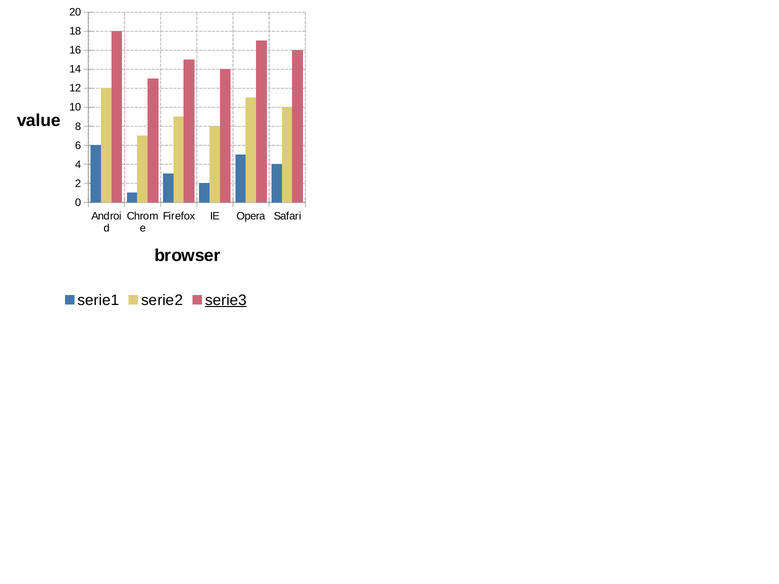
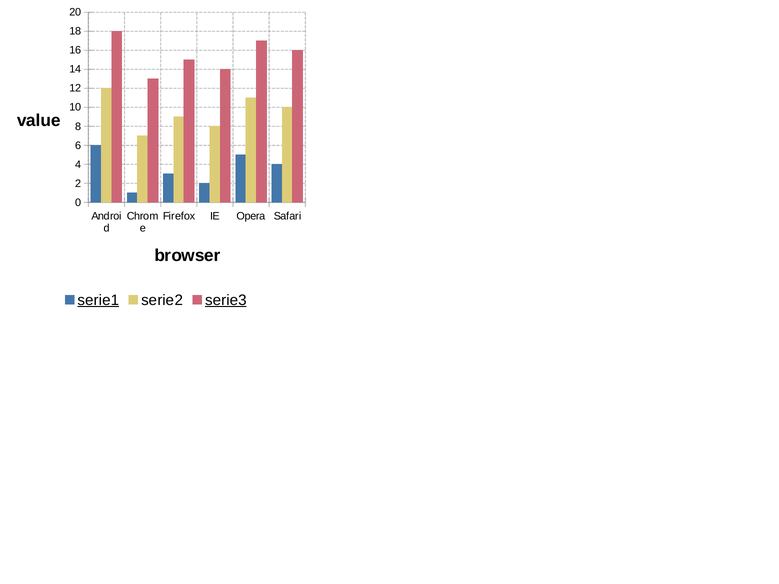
serie1 underline: none -> present (98, 300)
